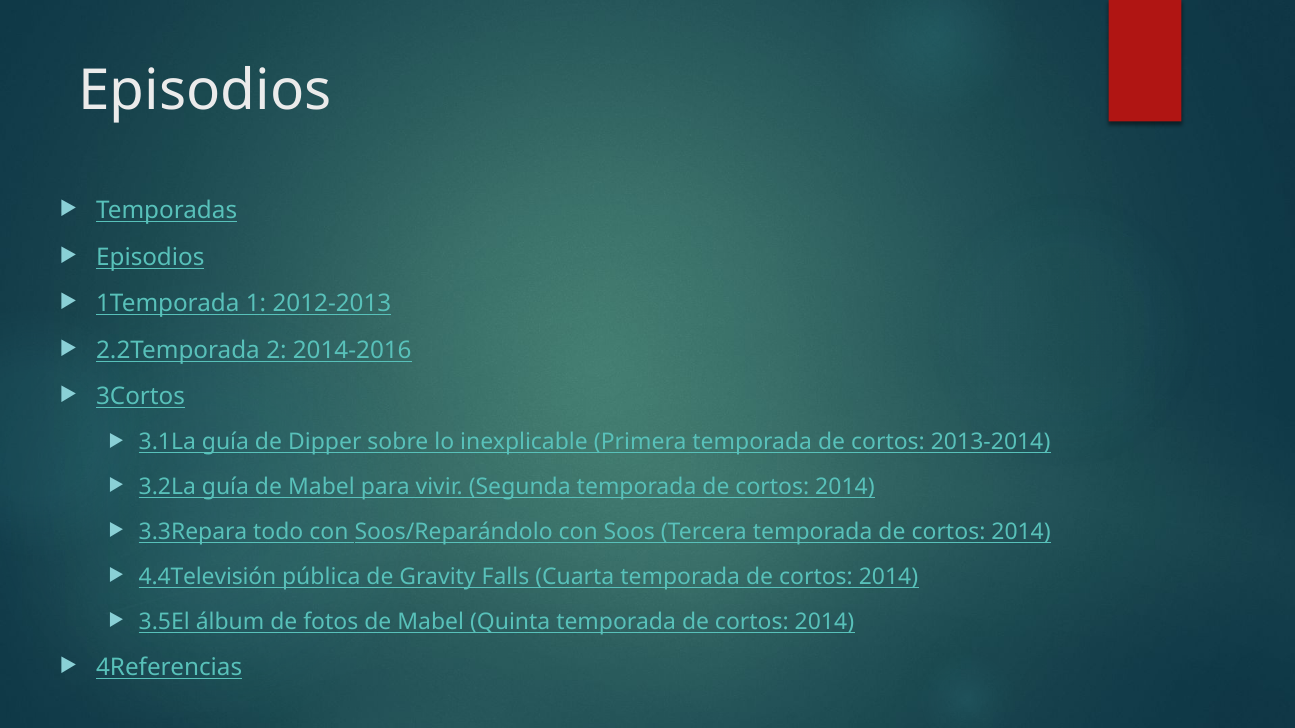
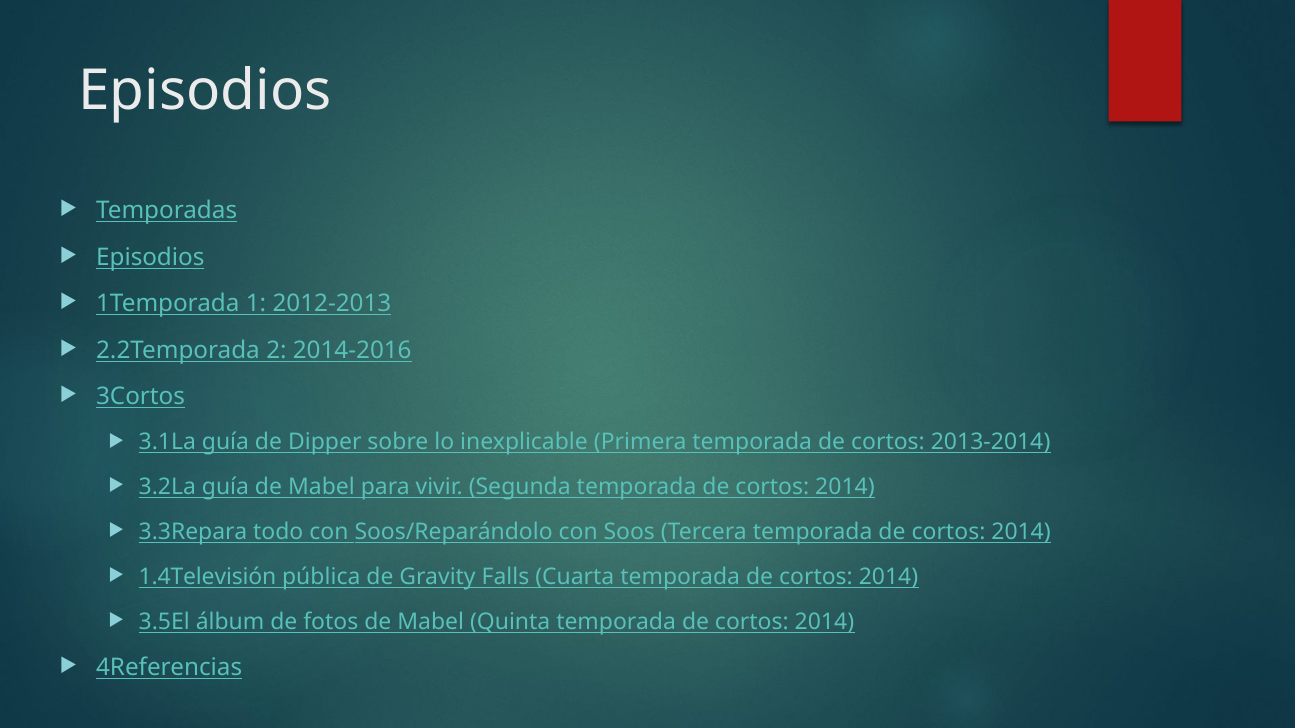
4.4Televisión: 4.4Televisión -> 1.4Televisión (207, 577)
